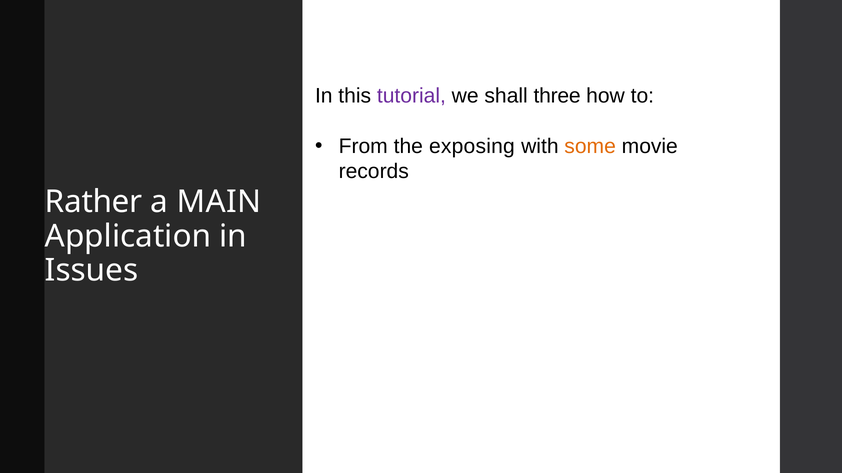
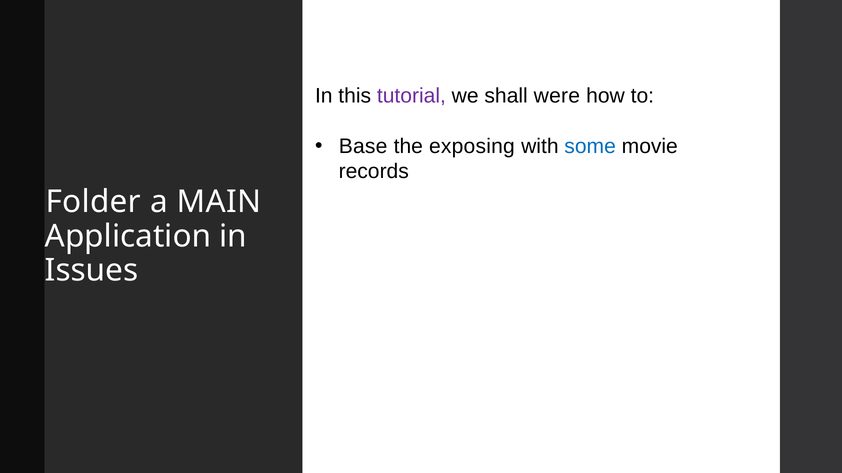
three: three -> were (557, 96)
From: From -> Base (363, 146)
some colour: orange -> blue (590, 146)
Rather: Rather -> Folder (93, 202)
